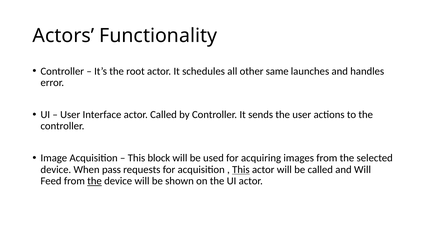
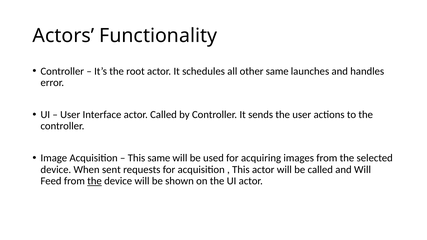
This block: block -> same (159, 158)
pass: pass -> sent (111, 170)
This underline: present -> none (241, 170)
